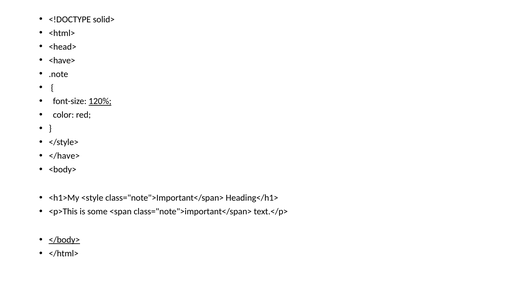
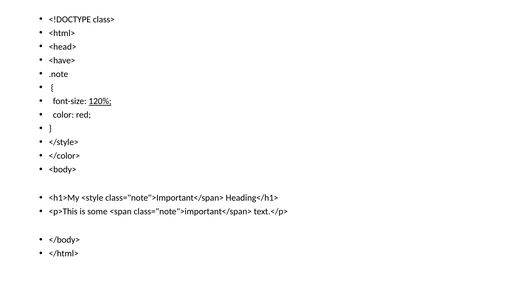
solid>: solid> -> class> (104, 19)
</have>: </have> -> </color> (64, 156)
</body> underline: present -> none (64, 240)
